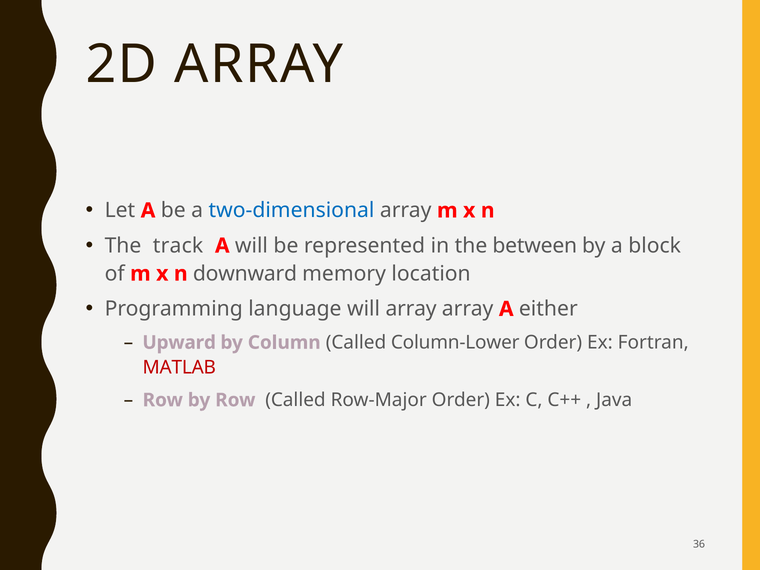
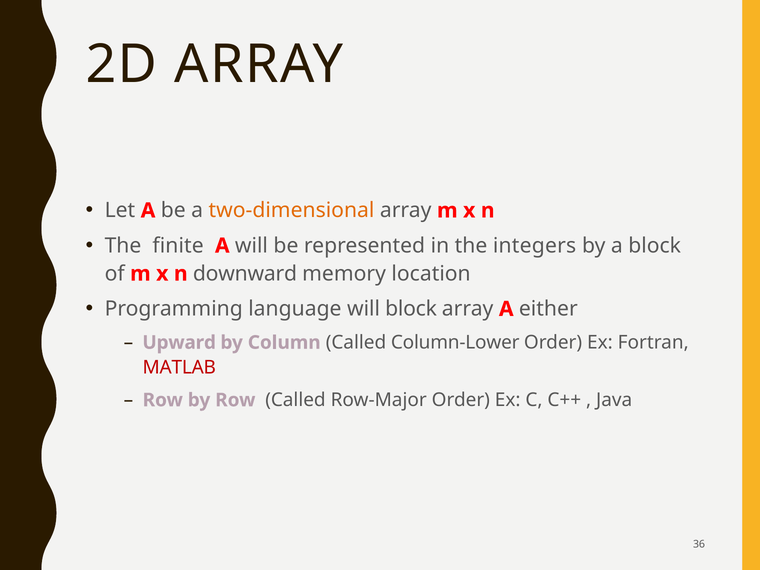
two-dimensional colour: blue -> orange (291, 210)
track: track -> finite (178, 246)
between: between -> integers (535, 246)
will array: array -> block (411, 309)
